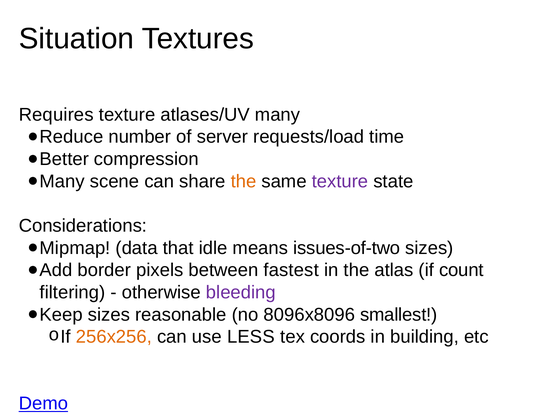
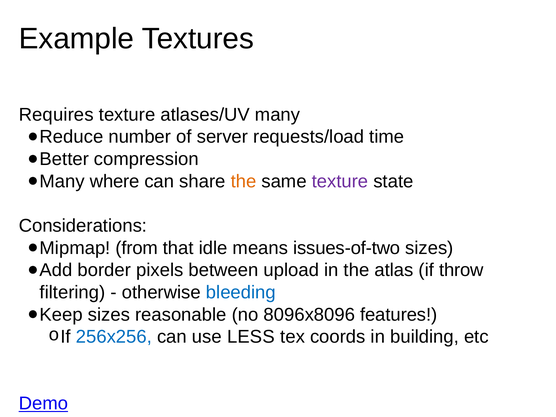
Situation: Situation -> Example (76, 39)
scene: scene -> where (115, 181)
data: data -> from (137, 248)
fastest: fastest -> upload (291, 270)
count: count -> throw (461, 270)
bleeding colour: purple -> blue (241, 292)
smallest: smallest -> features (399, 315)
256x256 colour: orange -> blue (114, 337)
